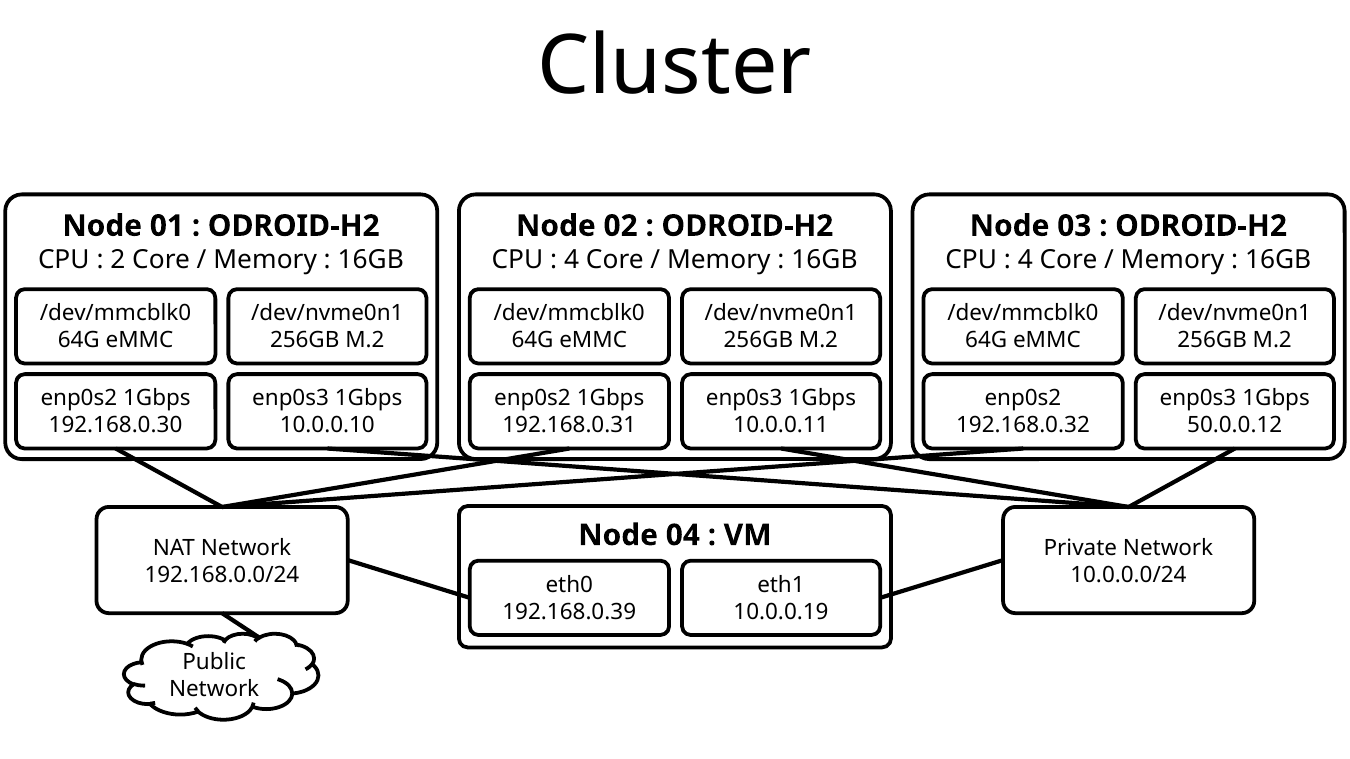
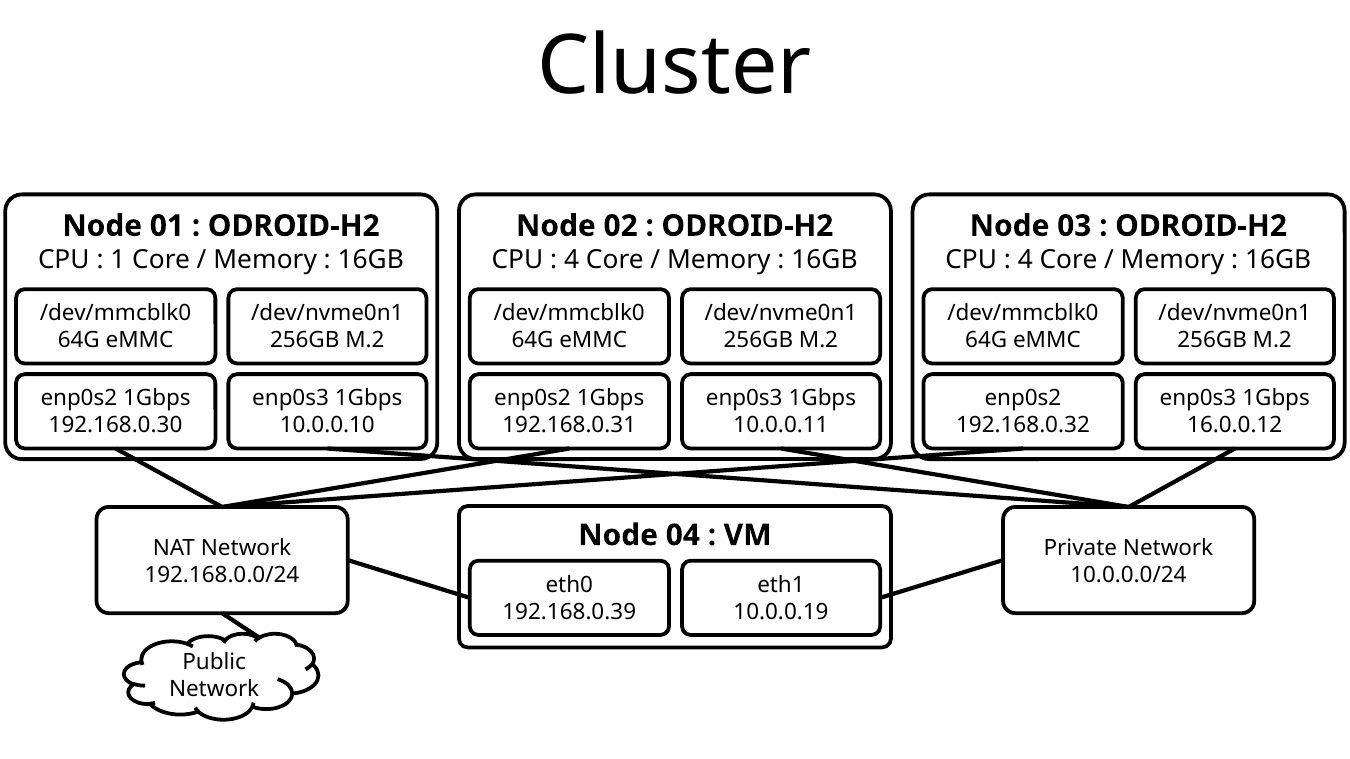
2: 2 -> 1 (118, 260)
50.0.0.12: 50.0.0.12 -> 16.0.0.12 (1235, 426)
